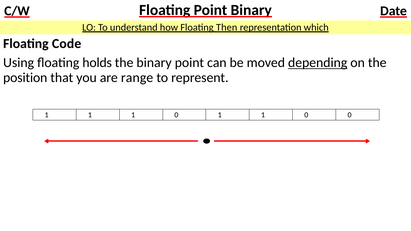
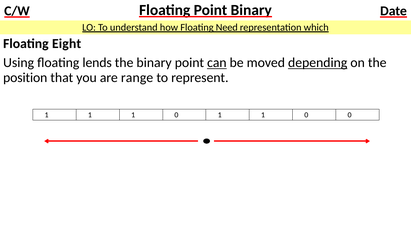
Then: Then -> Need (227, 28)
Code: Code -> Eight (67, 44)
holds: holds -> lends (97, 63)
can underline: none -> present (217, 63)
